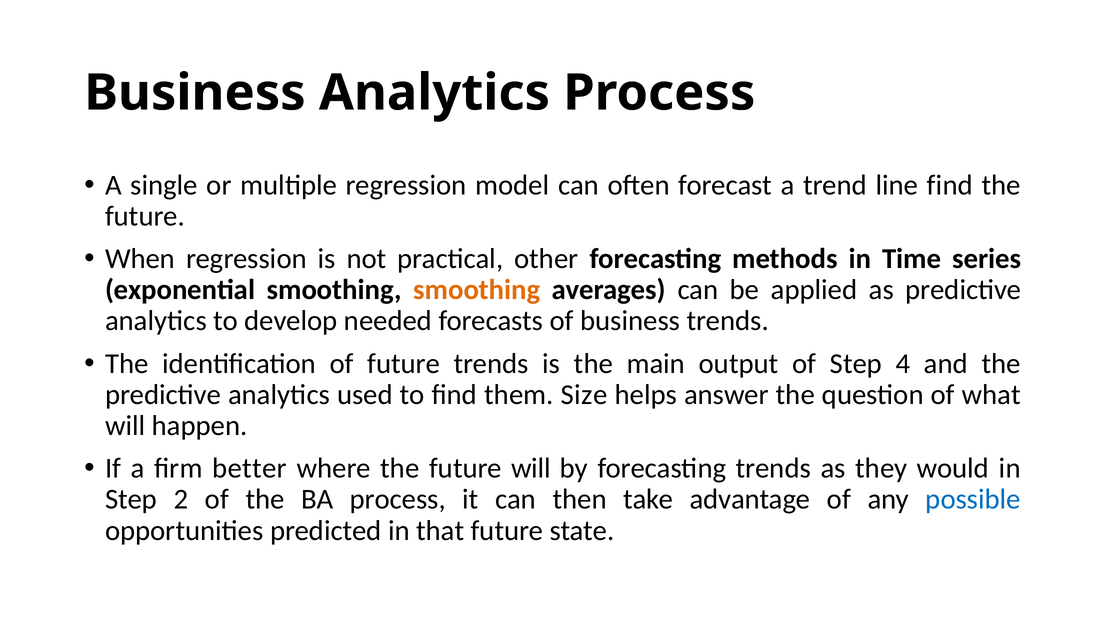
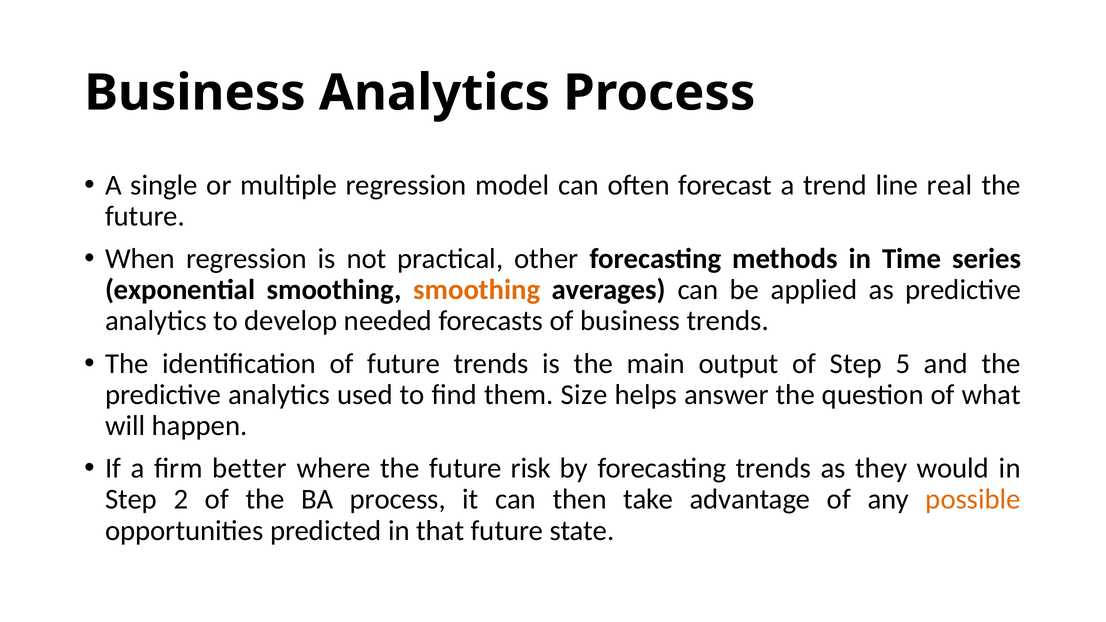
line find: find -> real (950, 185)
4: 4 -> 5 (903, 364)
future will: will -> risk (531, 468)
possible colour: blue -> orange (973, 500)
